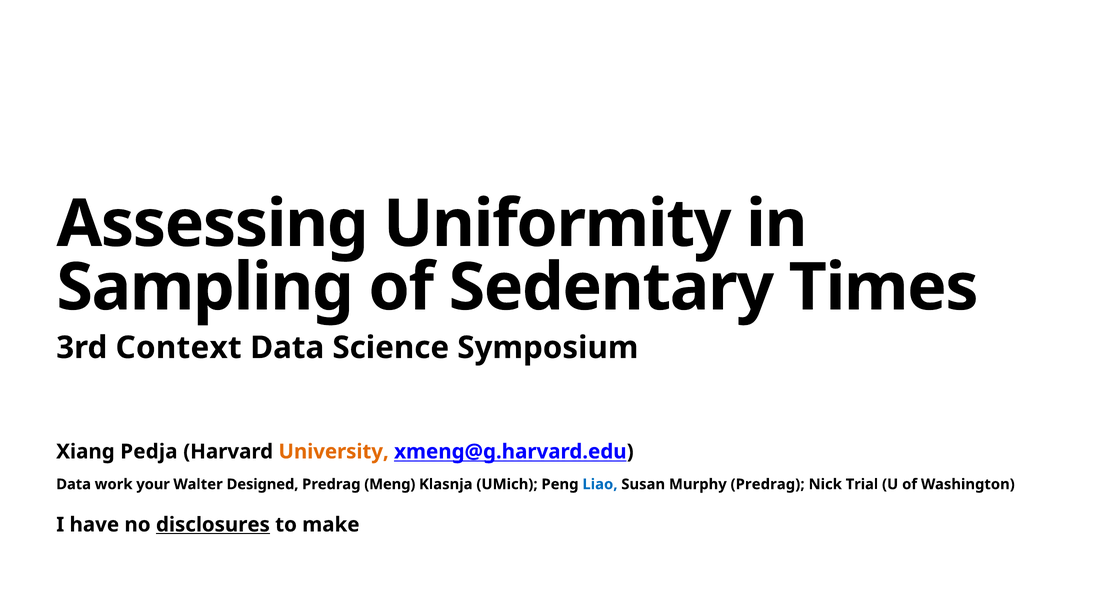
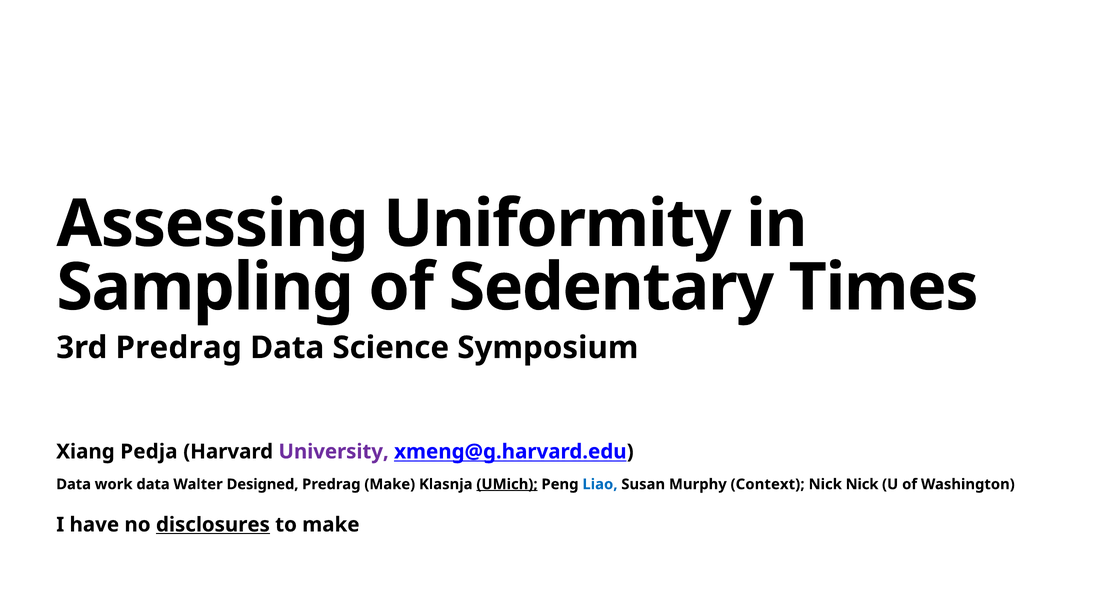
3rd Context: Context -> Predrag (179, 348)
University colour: orange -> purple (334, 452)
work your: your -> data (153, 484)
Predrag Meng: Meng -> Make (390, 484)
UMich underline: none -> present (507, 484)
Murphy Predrag: Predrag -> Context (768, 484)
Nick Trial: Trial -> Nick (862, 484)
